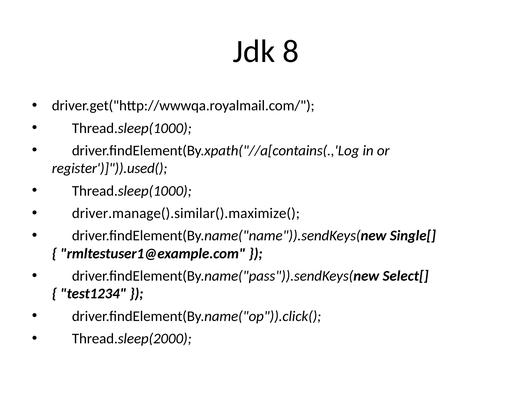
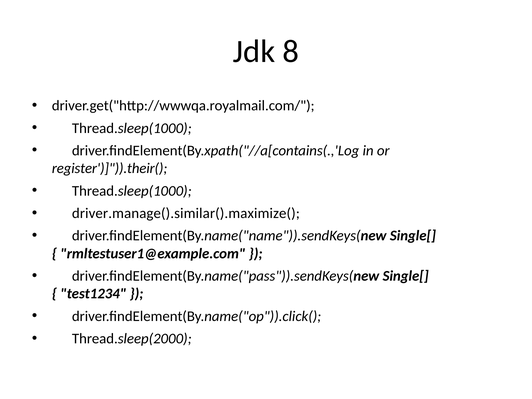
register')]")).used(: register')]")).used( -> register')]")).their( (110, 168)
driver.findElement(By.name("pass")).sendKeys(new Select[: Select[ -> Single[ (406, 276)
